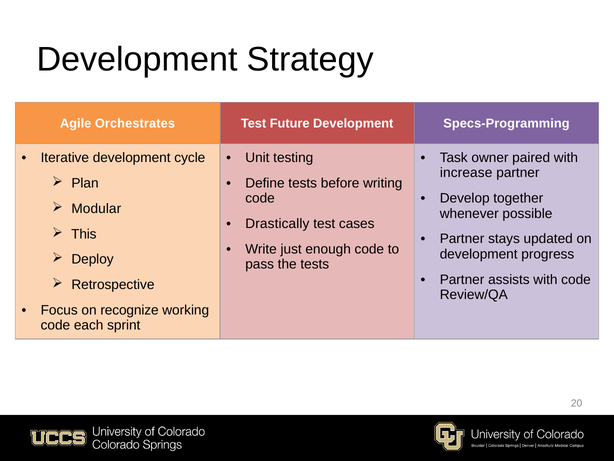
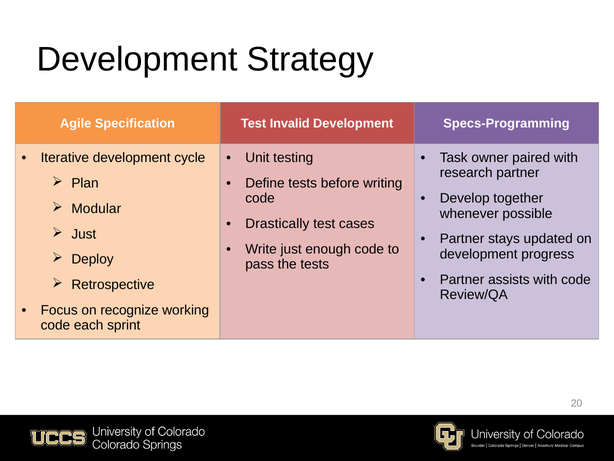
Orchestrates: Orchestrates -> Specification (135, 123)
Future: Future -> Invalid (290, 123)
increase: increase -> research (466, 173)
This: This -> Just (84, 234)
